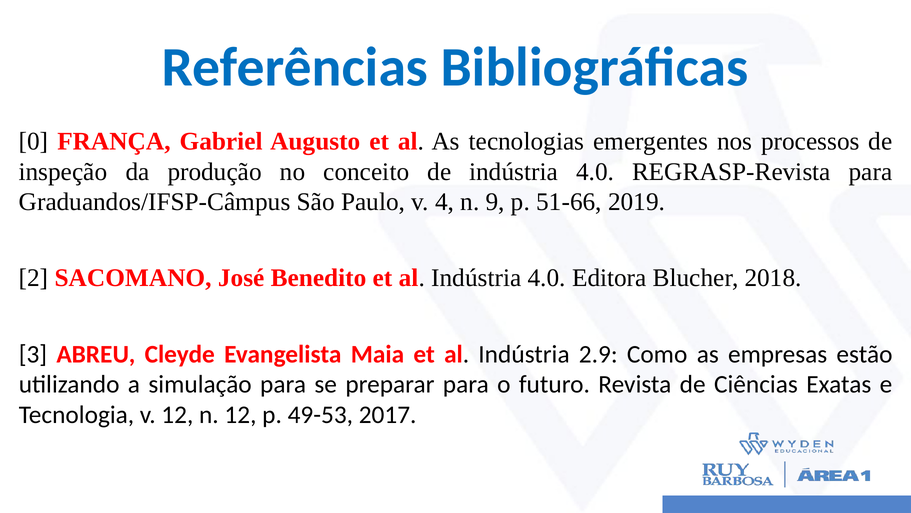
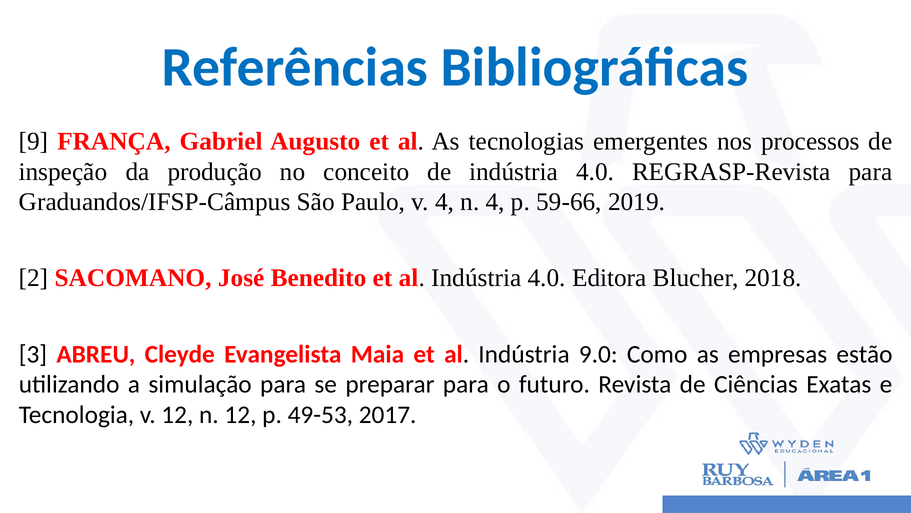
0: 0 -> 9 (34, 141)
n 9: 9 -> 4 (495, 202)
51-66: 51-66 -> 59-66 (569, 202)
2.9: 2.9 -> 9.0 (598, 354)
